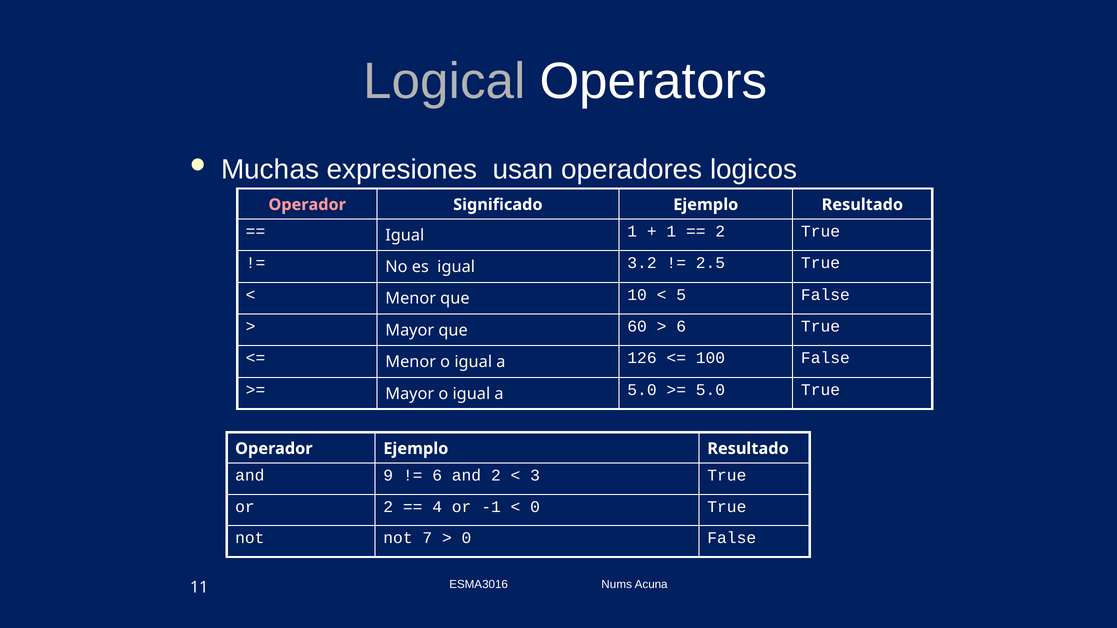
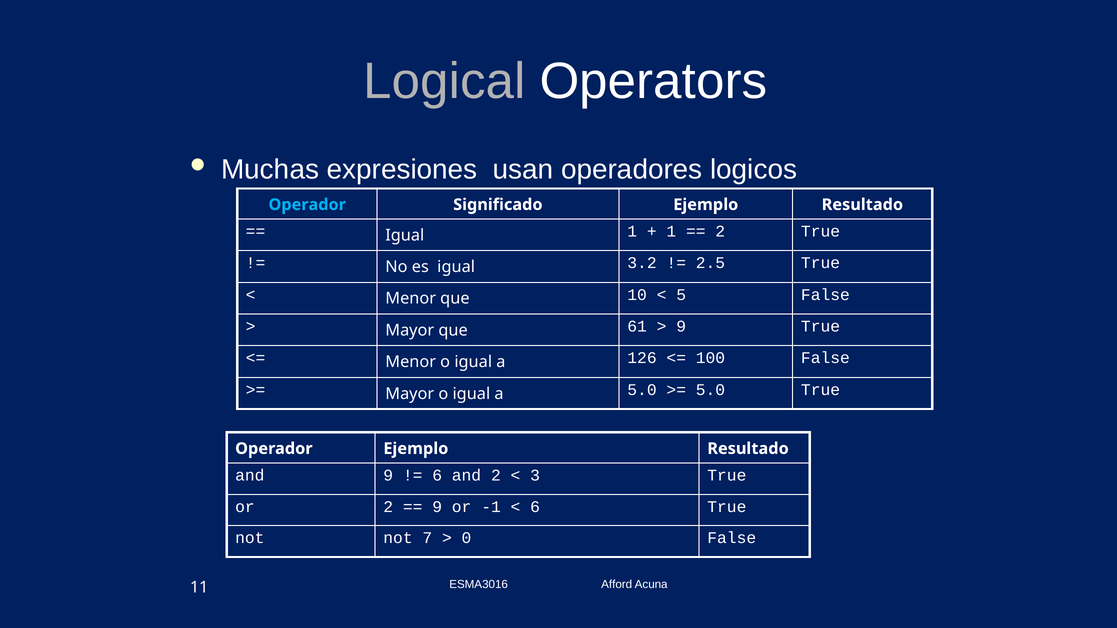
Operador colour: pink -> light blue (307, 205)
60: 60 -> 61 (637, 327)
6: 6 -> 9 (681, 327)
4: 4 -> 9 (437, 507)
0: 0 -> 6 (535, 507)
Nums: Nums -> Afford (617, 584)
